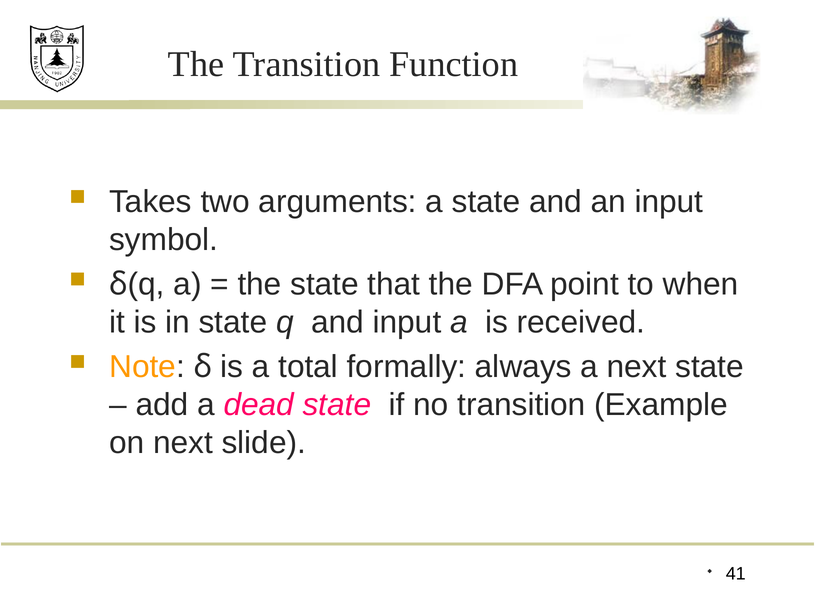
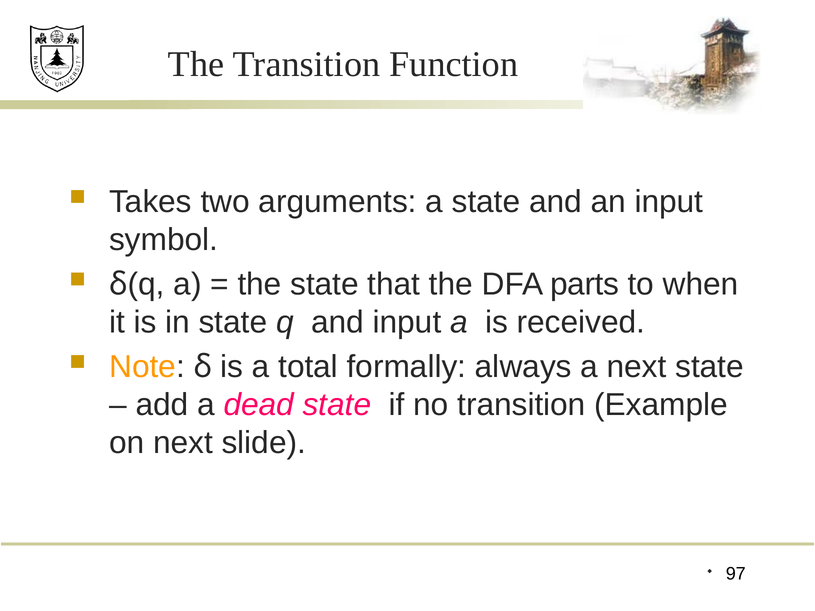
point: point -> parts (585, 284)
41: 41 -> 97 (736, 574)
